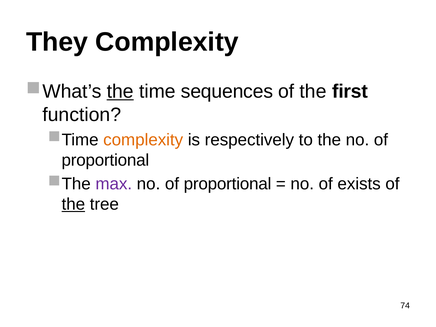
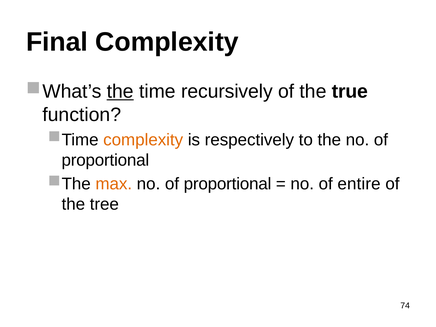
They: They -> Final (57, 42)
sequences: sequences -> recursively (227, 91)
first: first -> true (350, 91)
max colour: purple -> orange (114, 184)
exists: exists -> entire (359, 184)
the underline: present -> none (73, 204)
